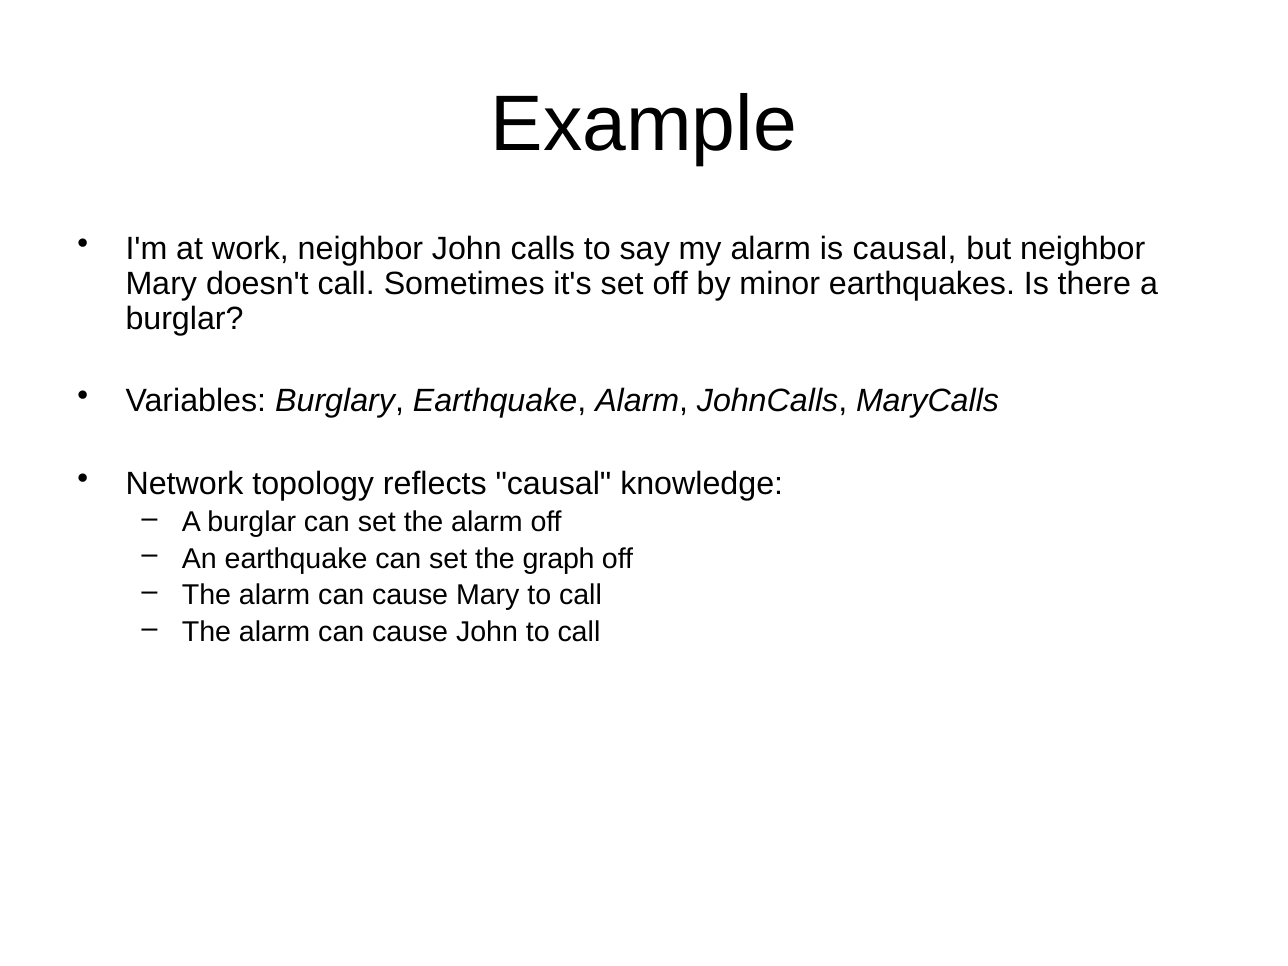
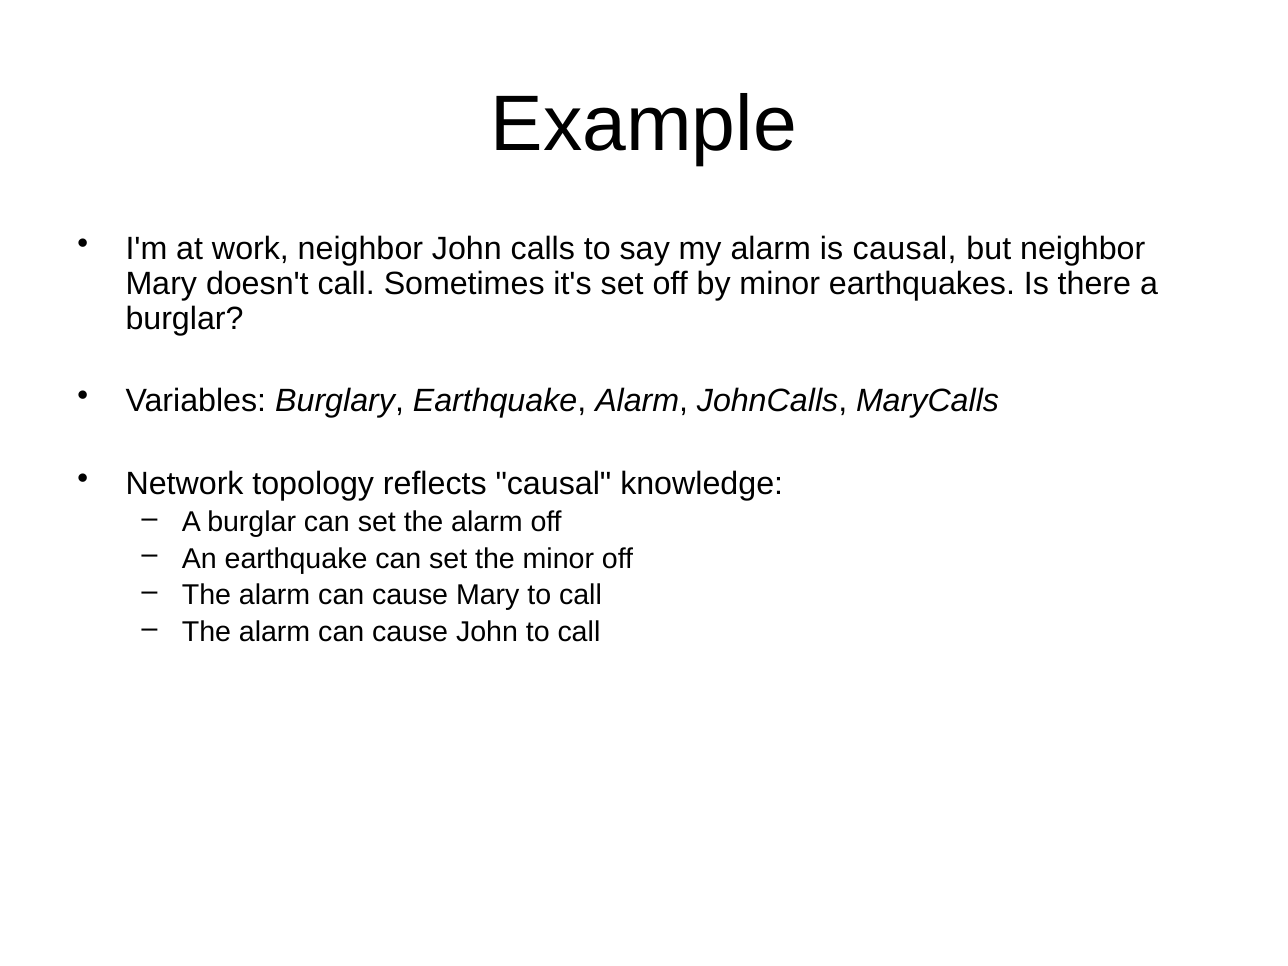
the graph: graph -> minor (558, 559)
